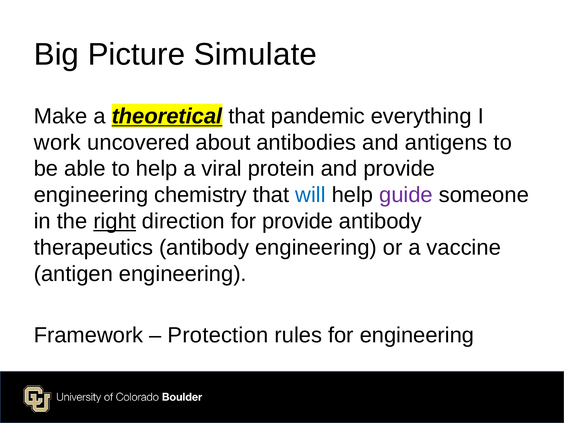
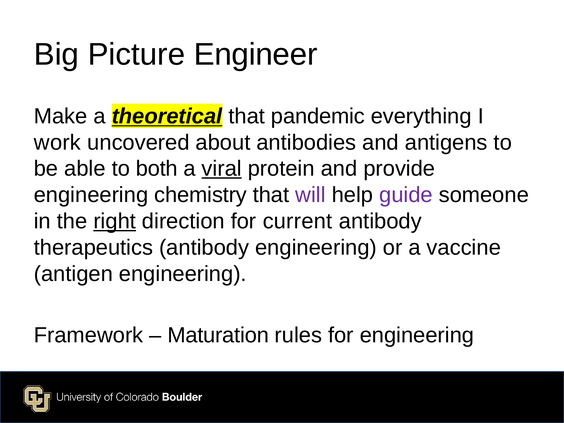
Simulate: Simulate -> Engineer (256, 54)
to help: help -> both (157, 169)
viral underline: none -> present (222, 169)
will colour: blue -> purple (310, 195)
for provide: provide -> current (298, 221)
Protection: Protection -> Maturation (218, 335)
